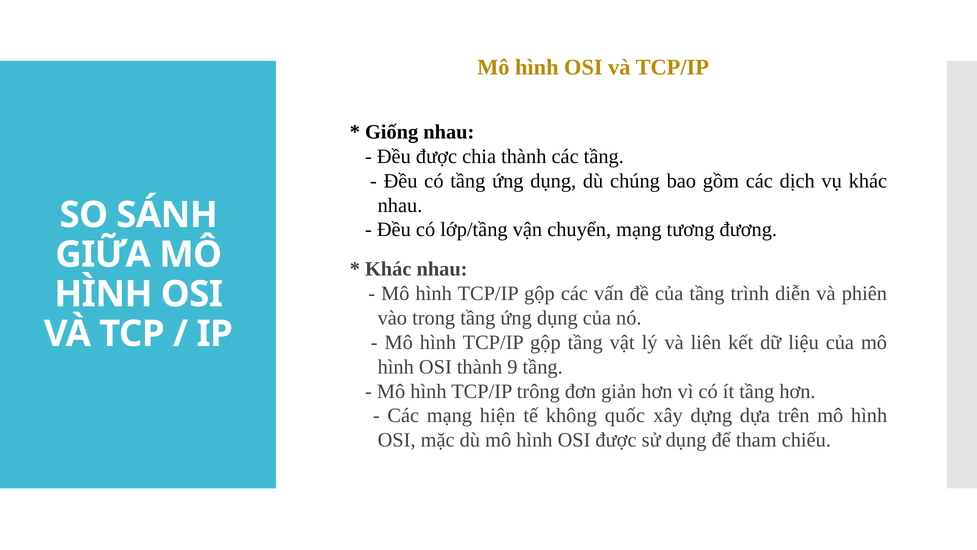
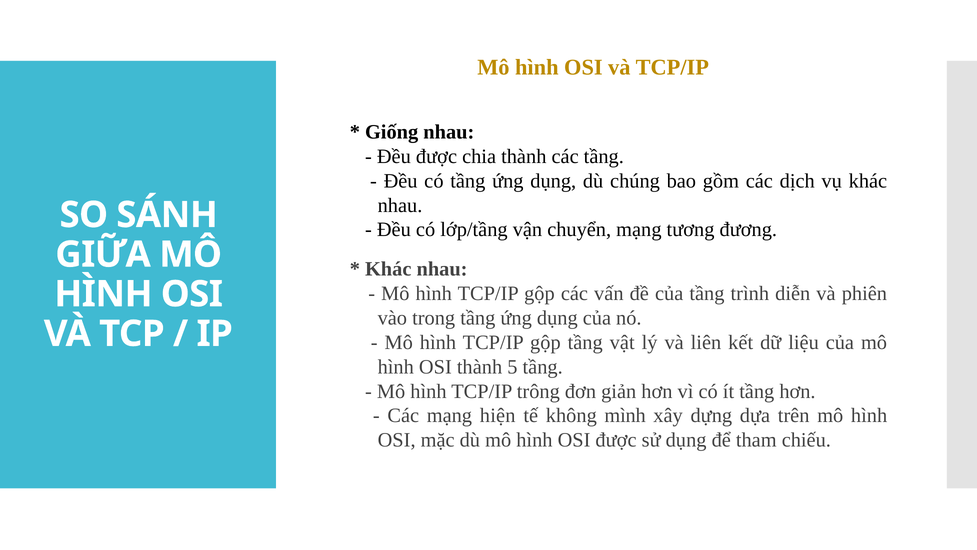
9: 9 -> 5 (512, 367)
quốc: quốc -> mình (625, 415)
